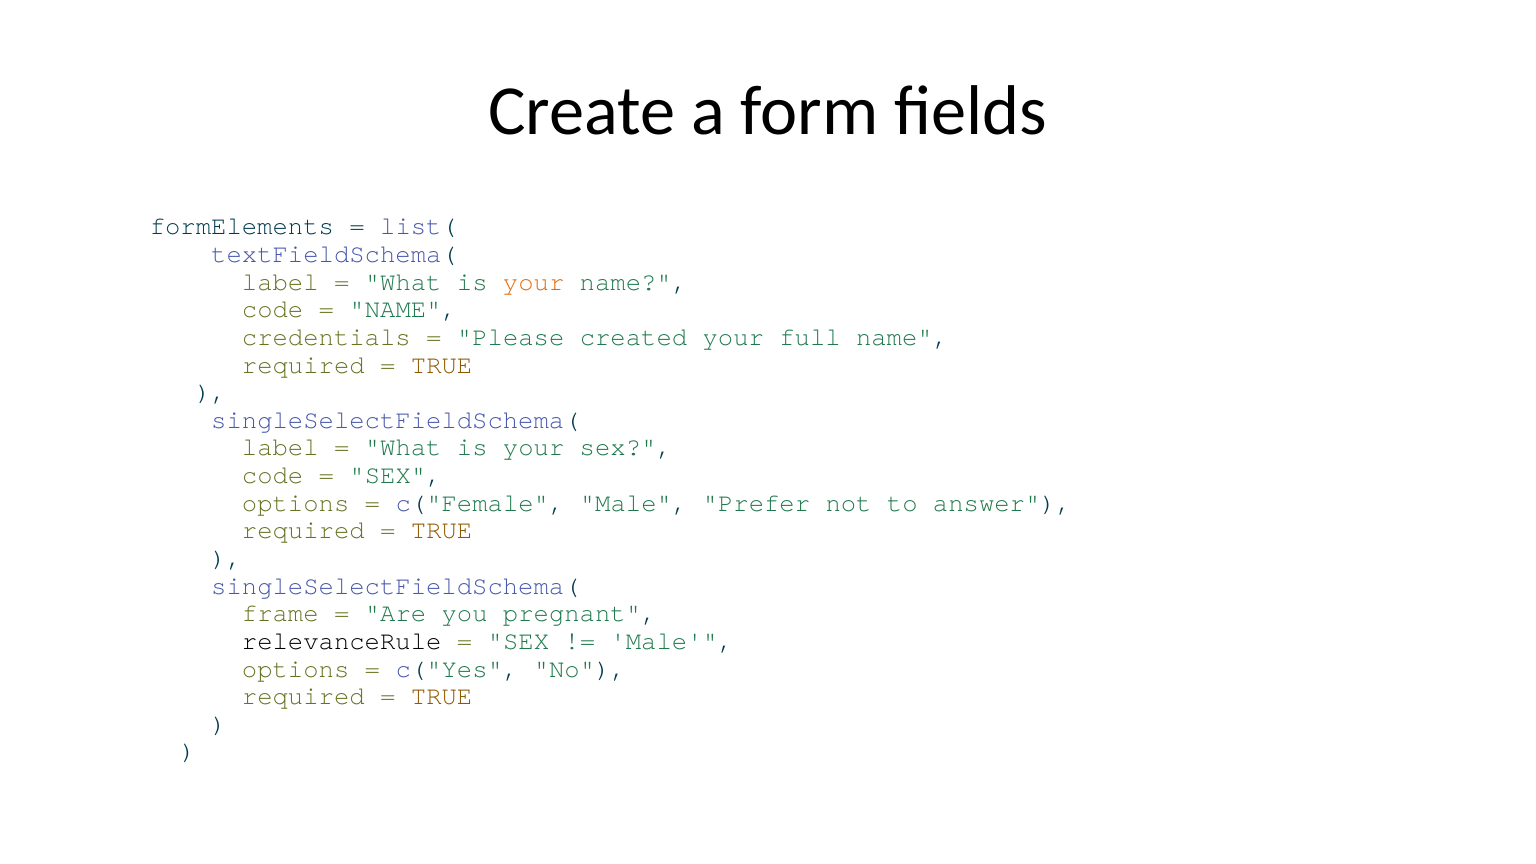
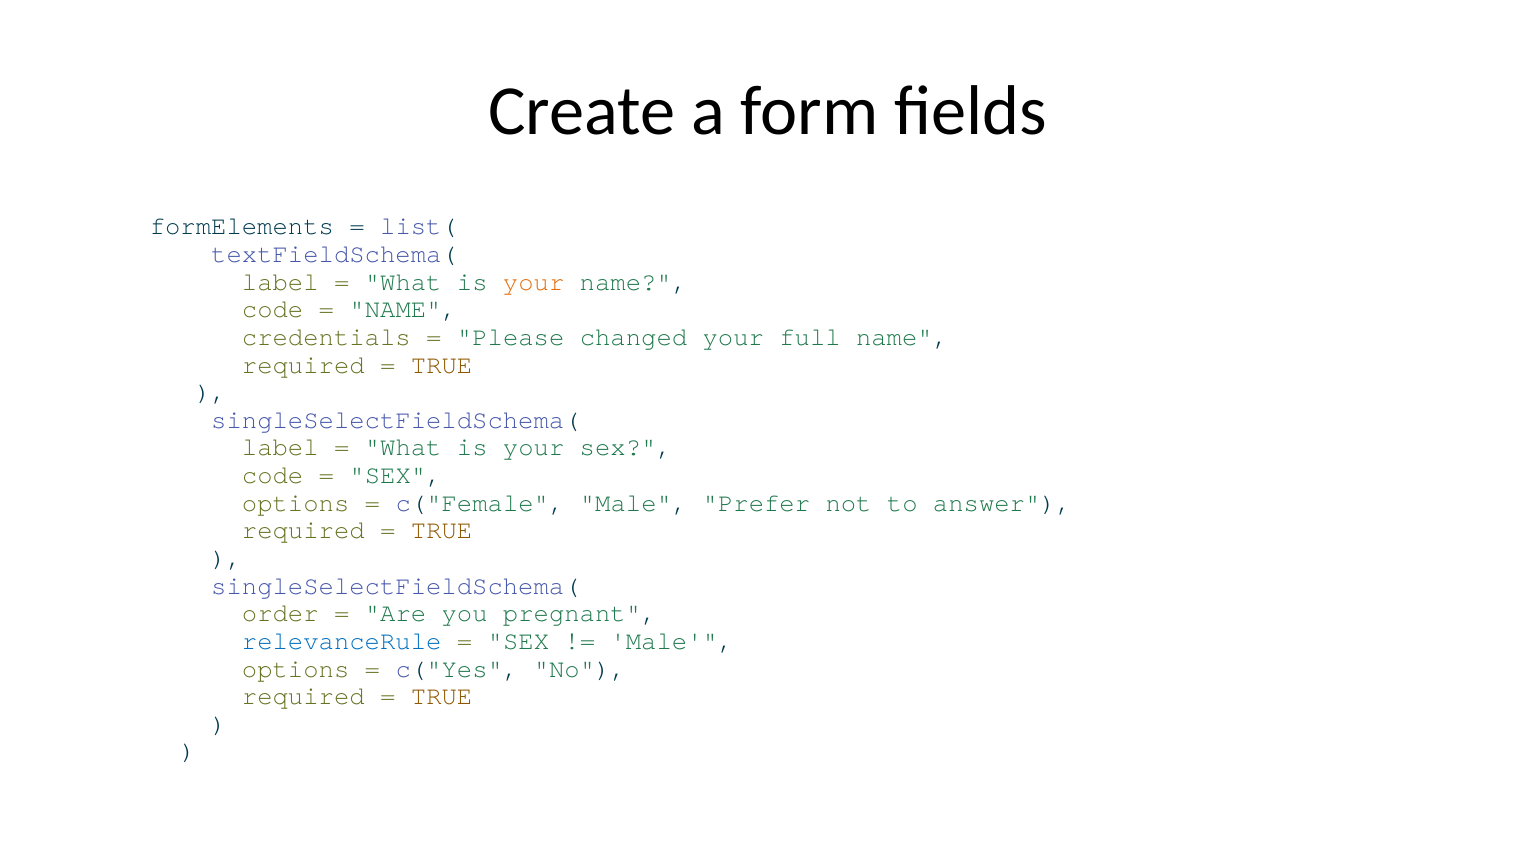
created: created -> changed (633, 337)
frame: frame -> order (280, 613)
relevanceRule colour: black -> blue (342, 641)
